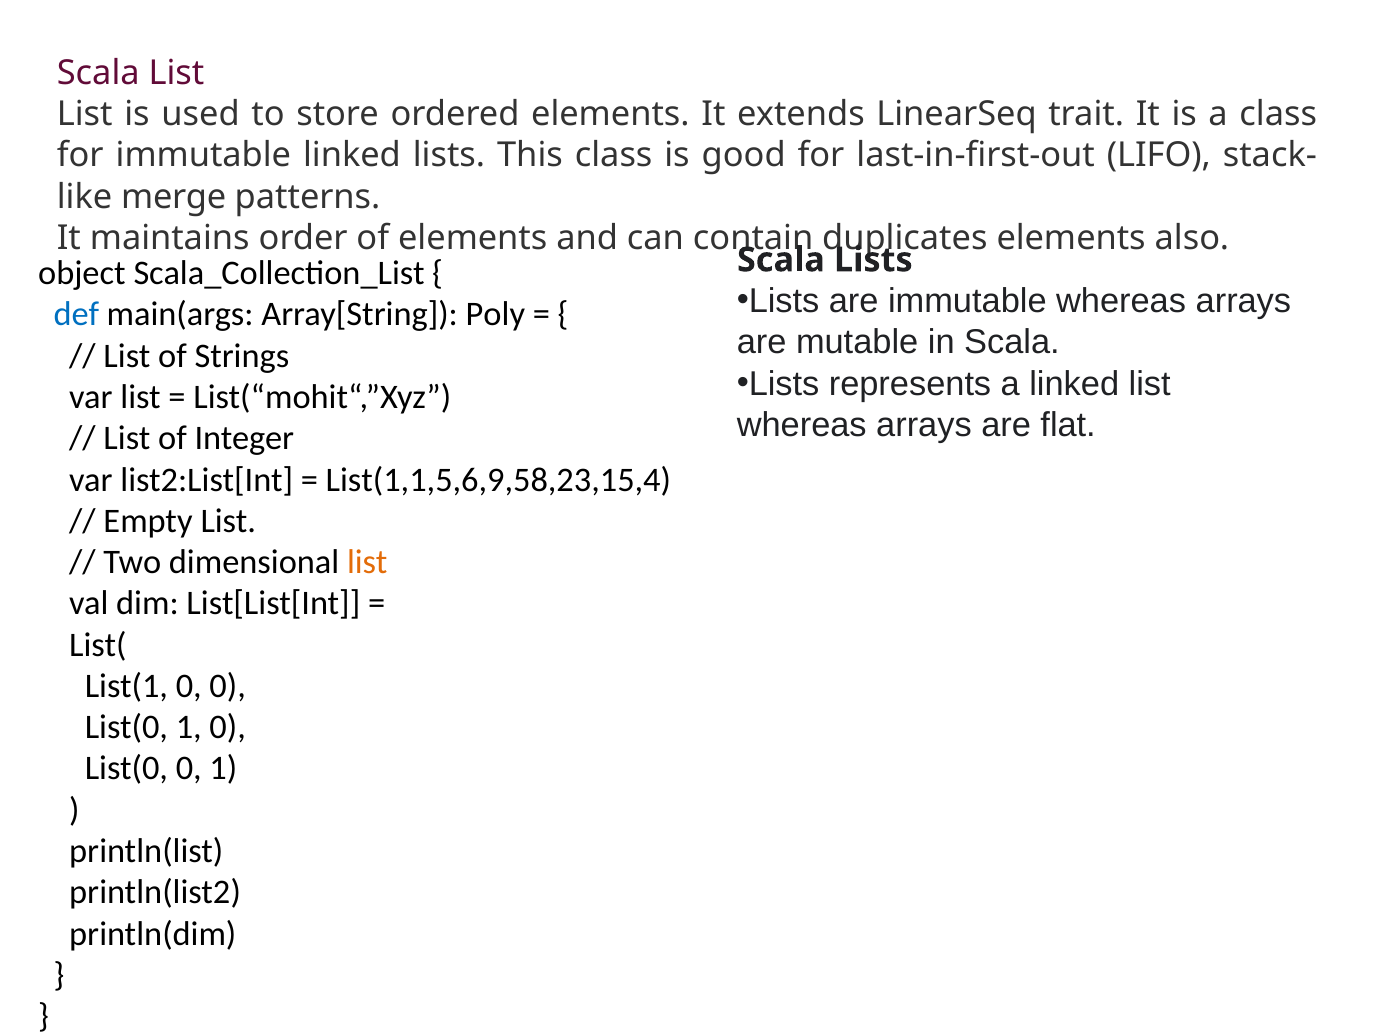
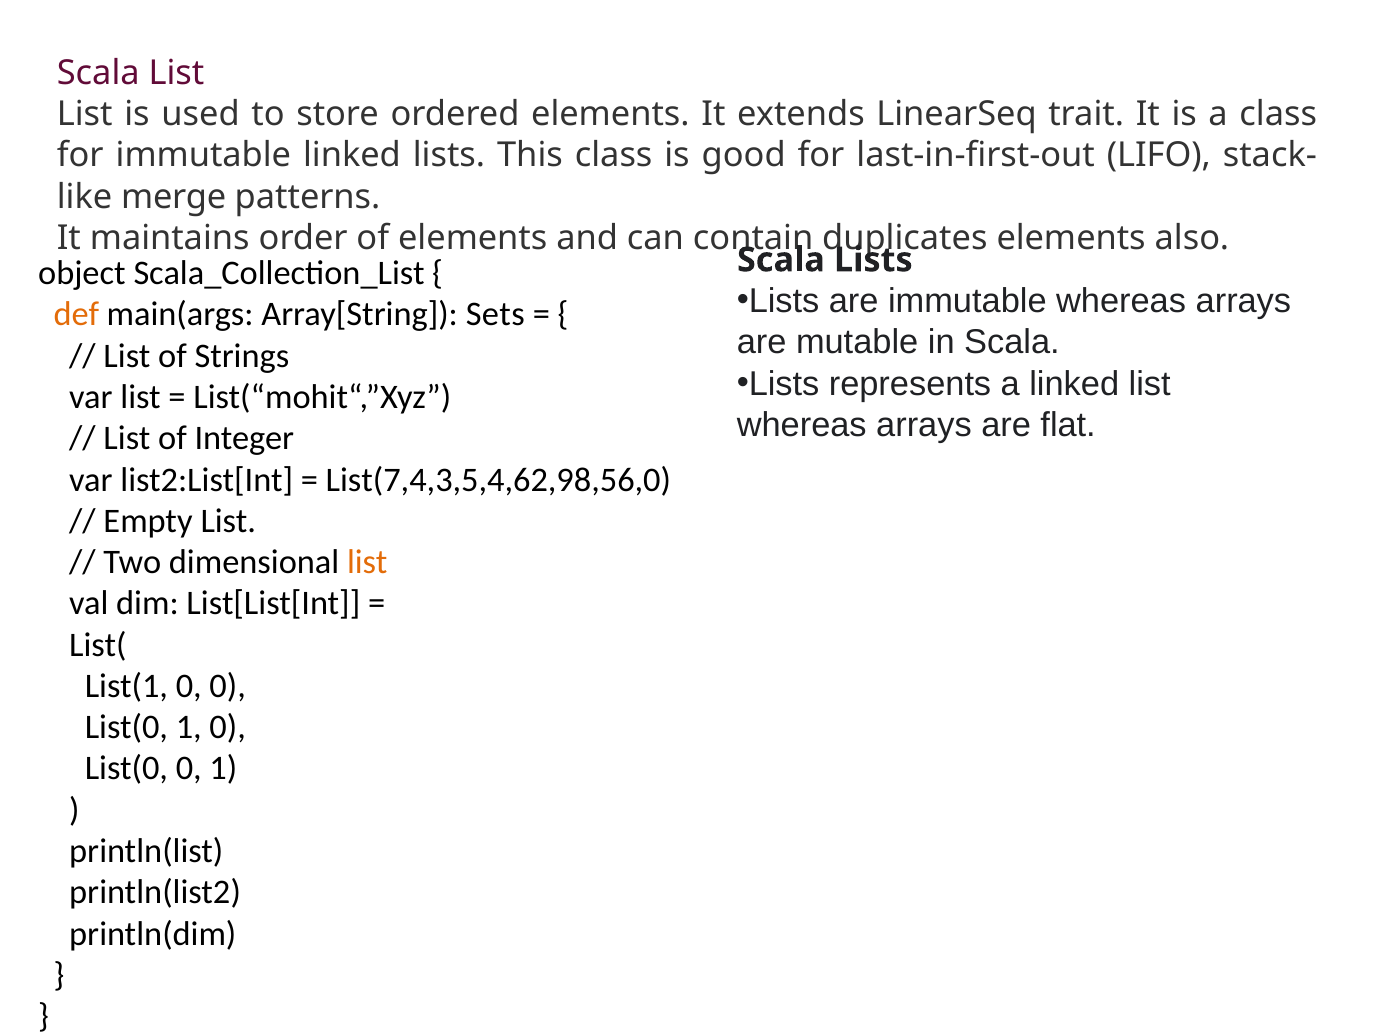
def colour: blue -> orange (76, 315)
Poly: Poly -> Sets (495, 315)
List(1,1,5,6,9,58,23,15,4: List(1,1,5,6,9,58,23,15,4 -> List(7,4,3,5,4,62,98,56,0 (498, 480)
